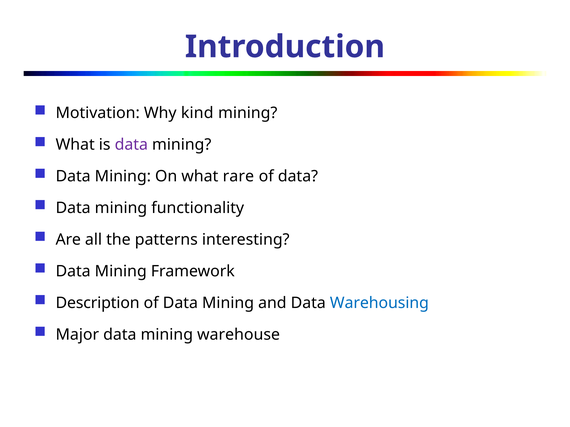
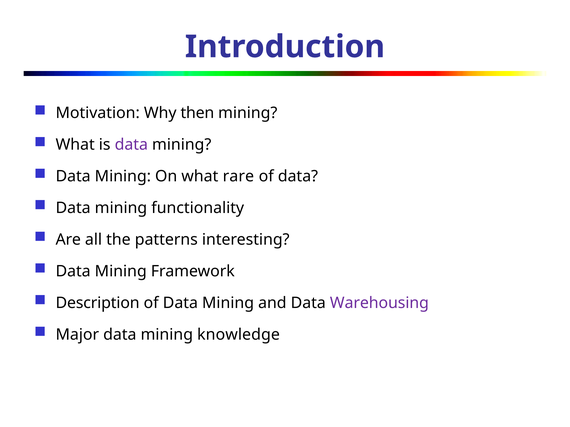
kind: kind -> then (197, 113)
Warehousing colour: blue -> purple (379, 303)
warehouse: warehouse -> knowledge (239, 335)
